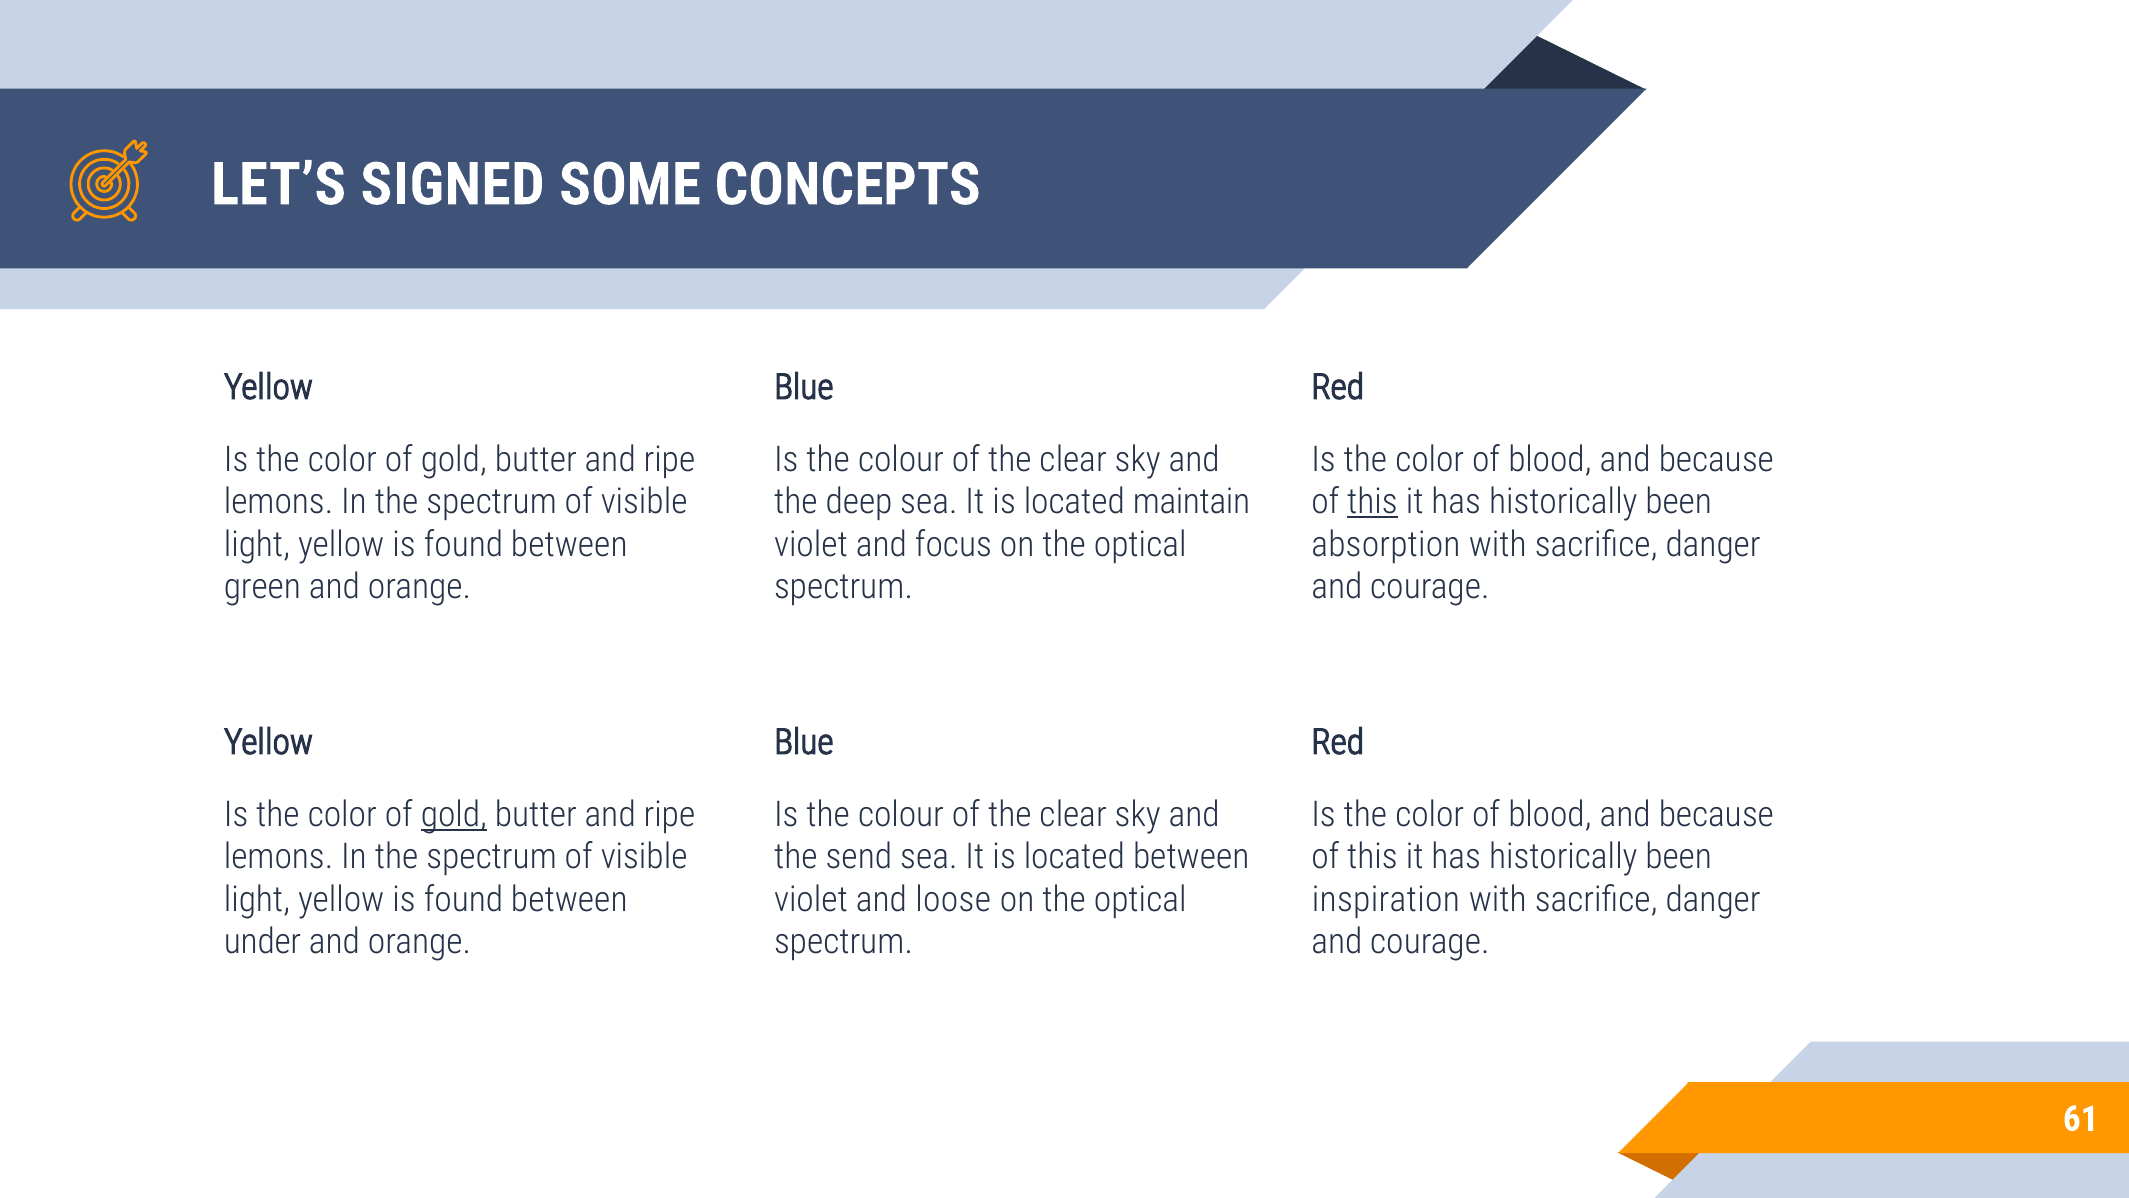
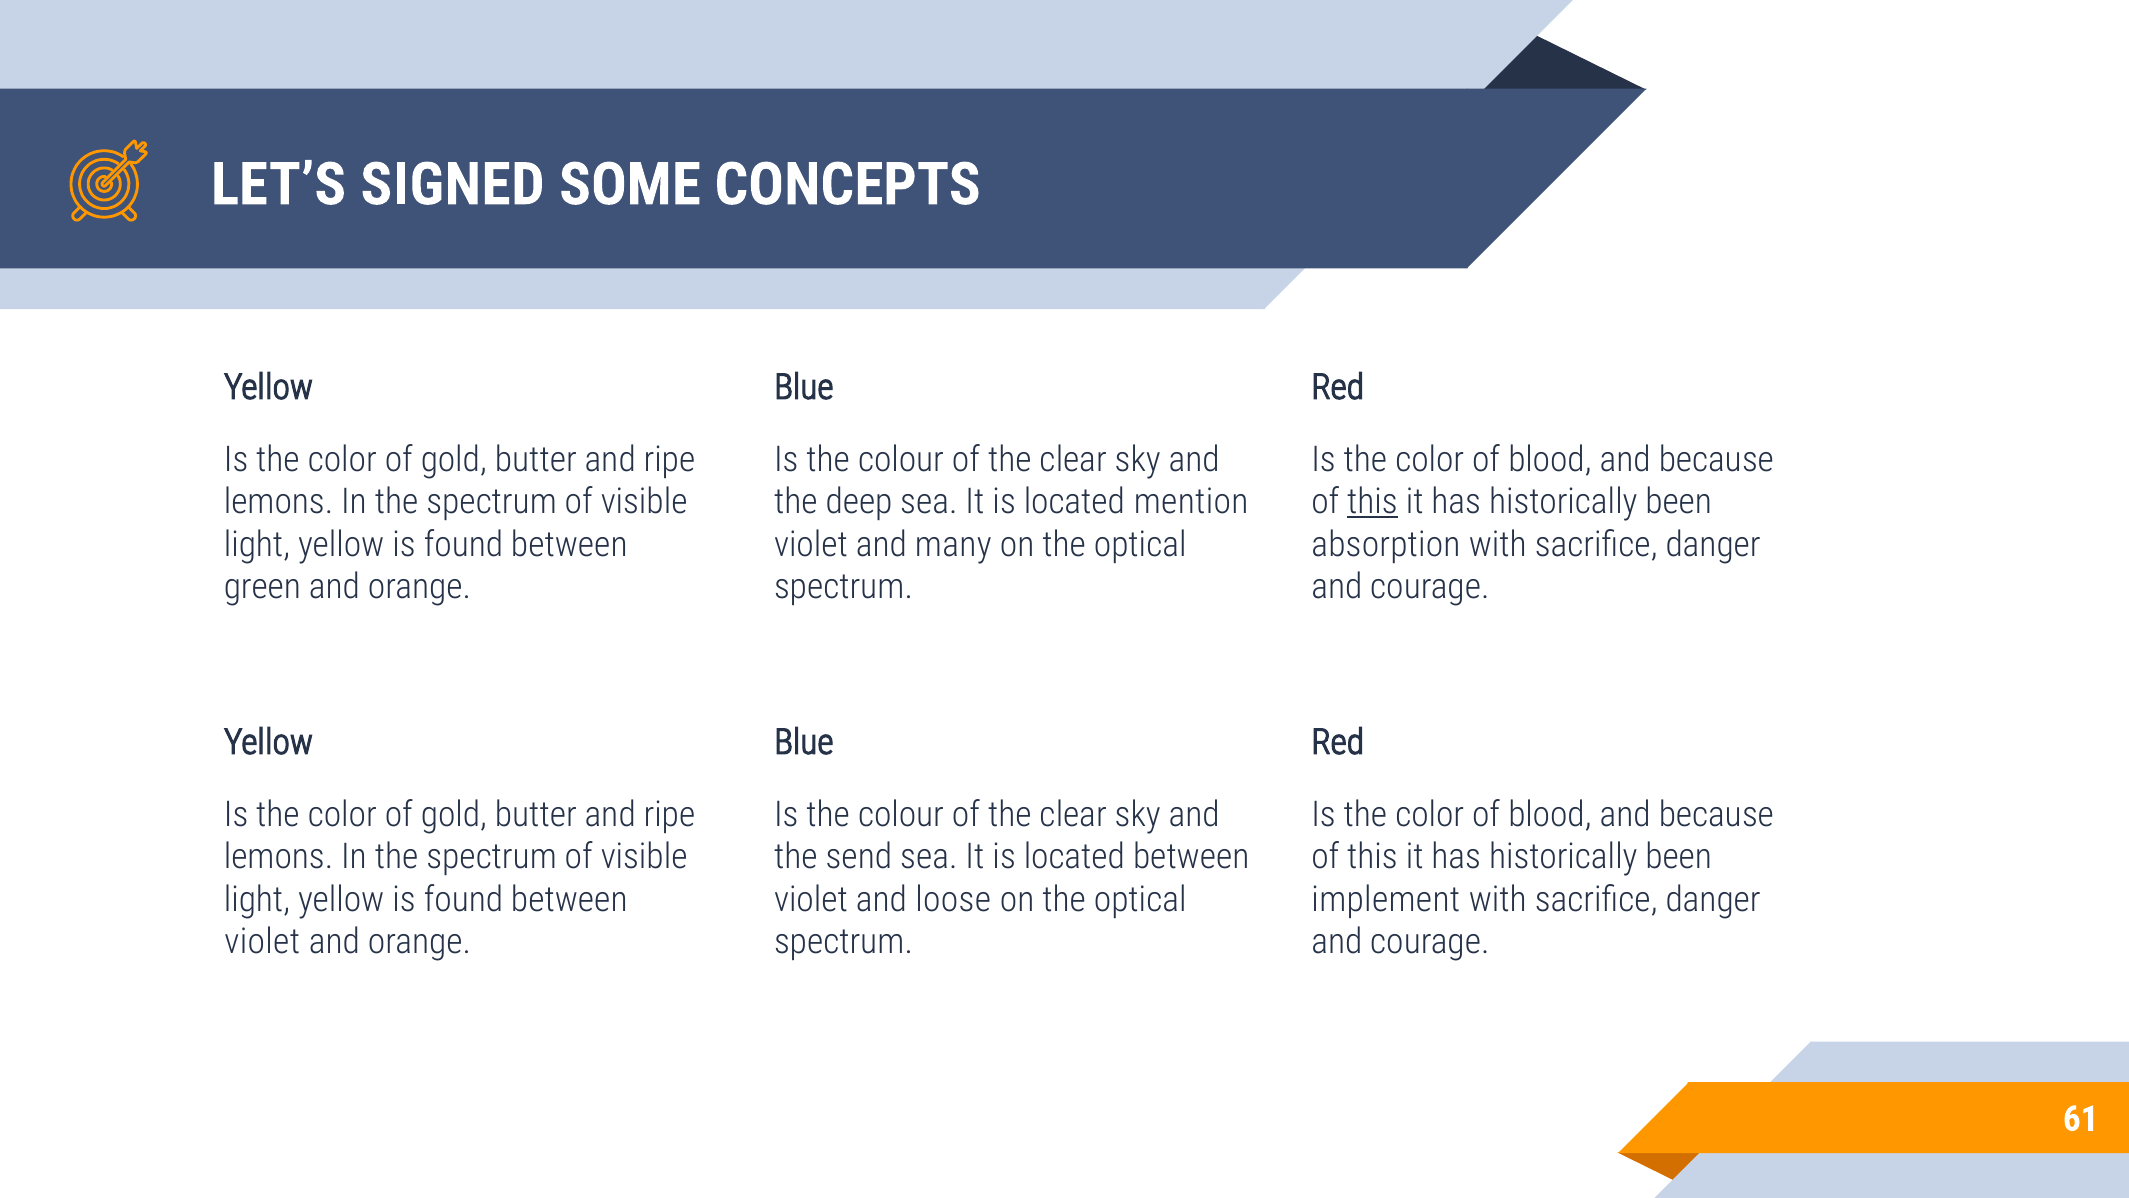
maintain: maintain -> mention (1191, 502)
focus: focus -> many (953, 544)
gold underline: present -> none (454, 814)
inspiration: inspiration -> implement (1386, 899)
under: under -> violet (262, 942)
